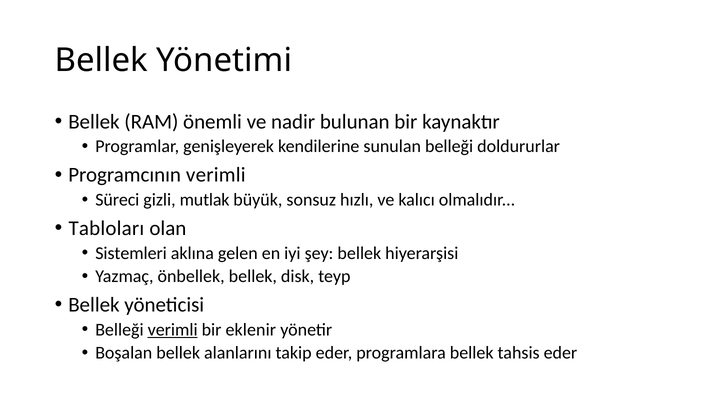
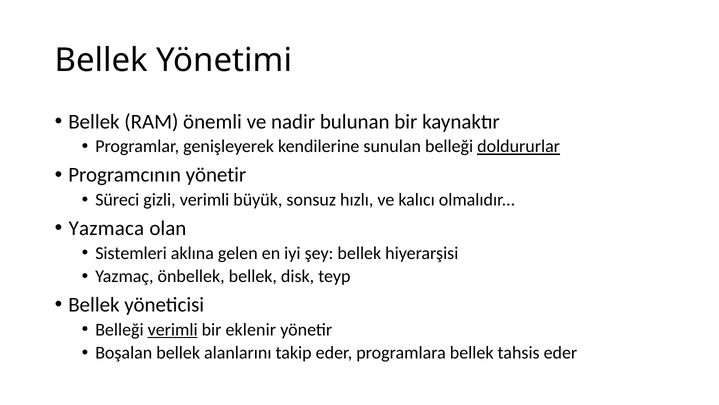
doldururlar underline: none -> present (519, 146)
Programcının verimli: verimli -> yönetir (216, 175)
gizli mutlak: mutlak -> verimli (205, 200)
Tabloları: Tabloları -> Yazmaca (106, 228)
